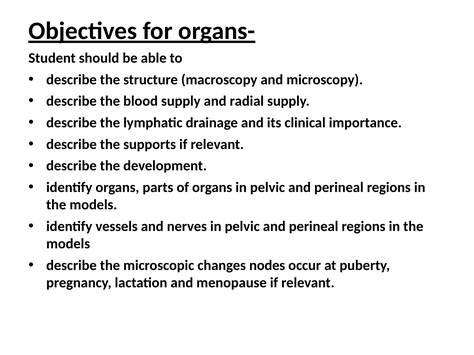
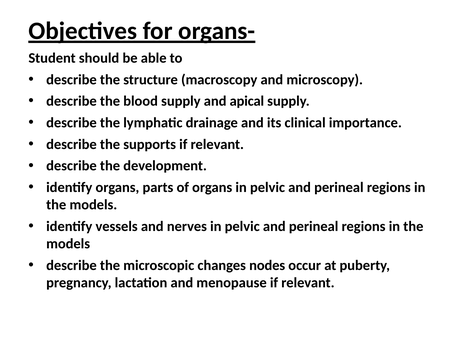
radial: radial -> apical (247, 101)
